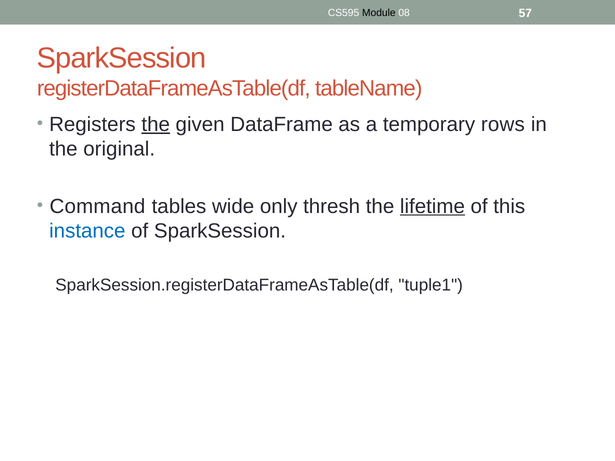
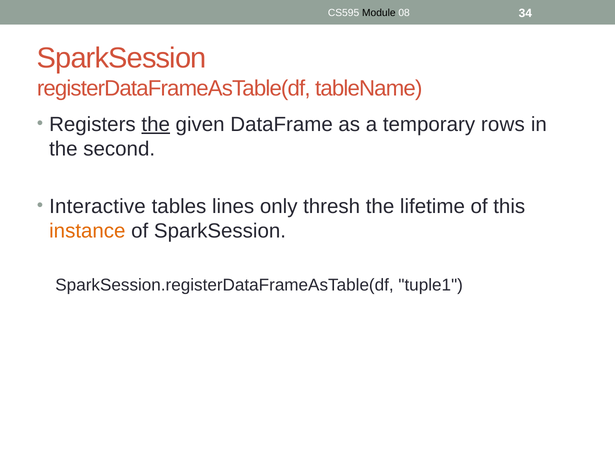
57: 57 -> 34 (525, 13)
original: original -> second (119, 149)
Command: Command -> Interactive (97, 206)
wide: wide -> lines (233, 206)
lifetime underline: present -> none (432, 206)
instance colour: blue -> orange (87, 231)
